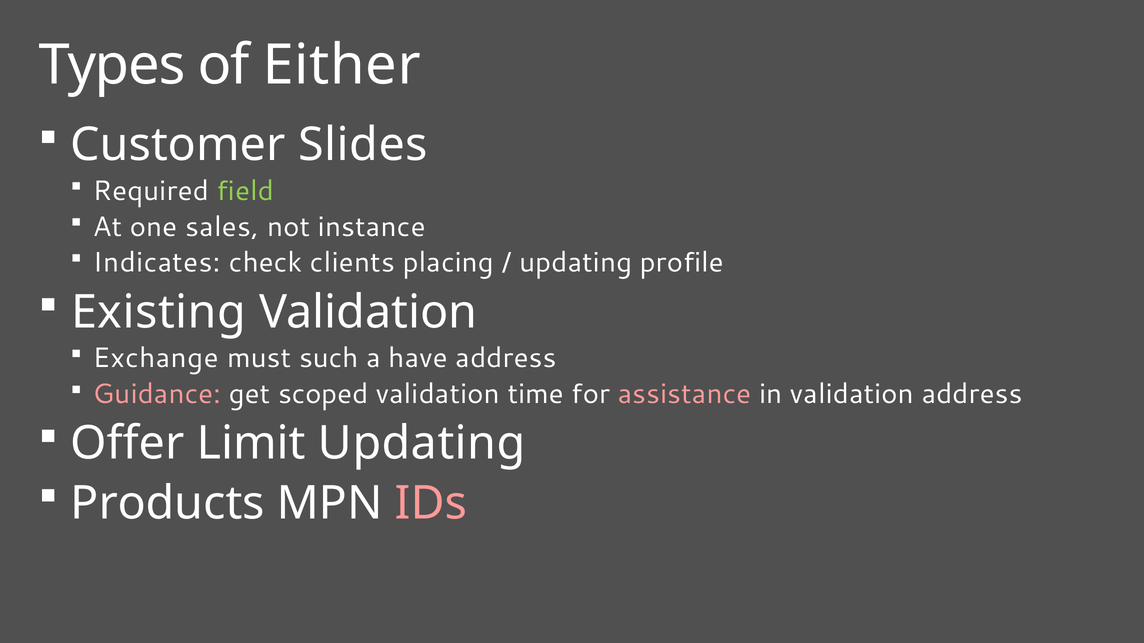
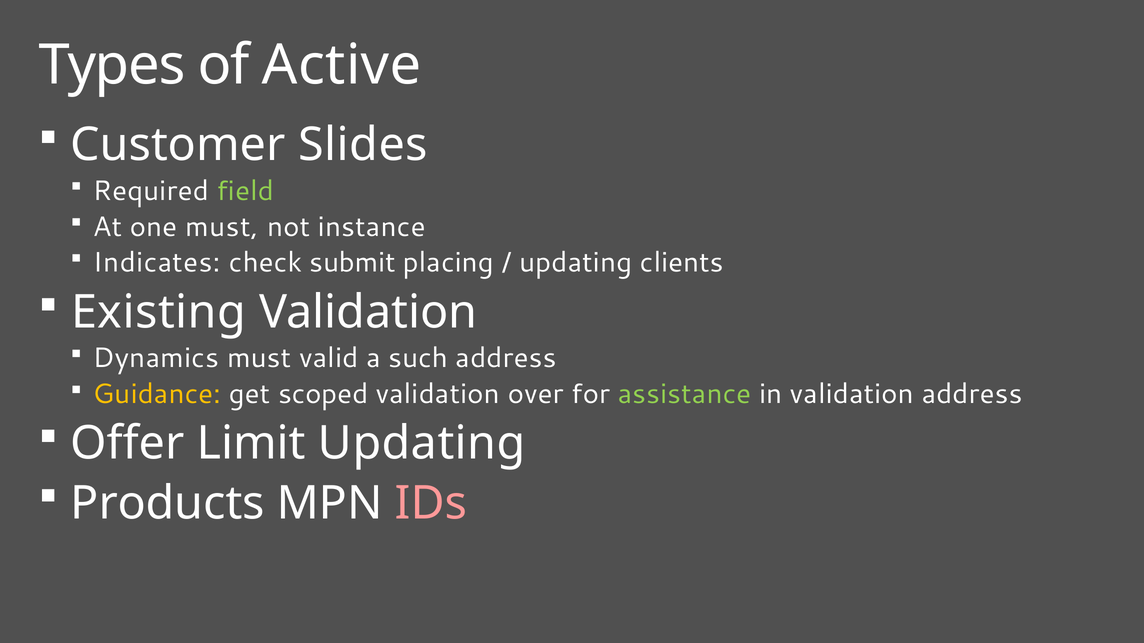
Either: Either -> Active (342, 66)
one sales: sales -> must (222, 227)
clients: clients -> submit (353, 263)
profile: profile -> clients (682, 263)
Exchange: Exchange -> Dynamics (156, 358)
such: such -> valid (329, 358)
have: have -> such (418, 358)
Guidance colour: pink -> yellow (157, 394)
time: time -> over (536, 394)
assistance colour: pink -> light green (685, 394)
